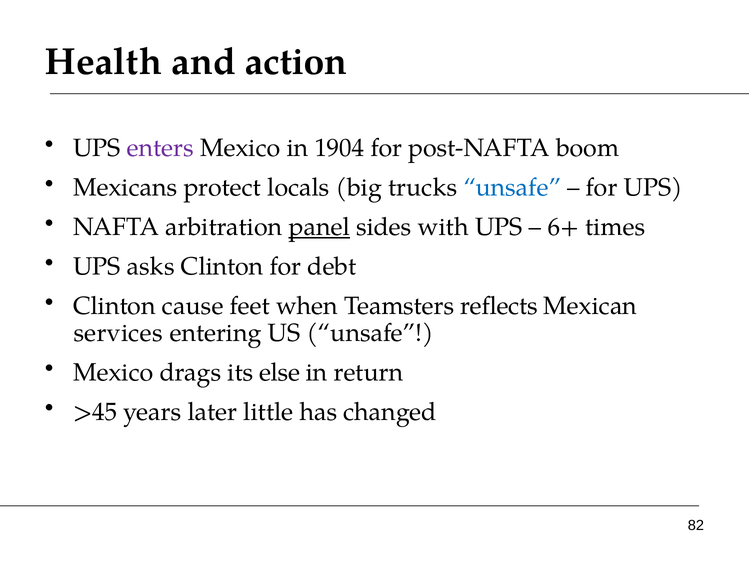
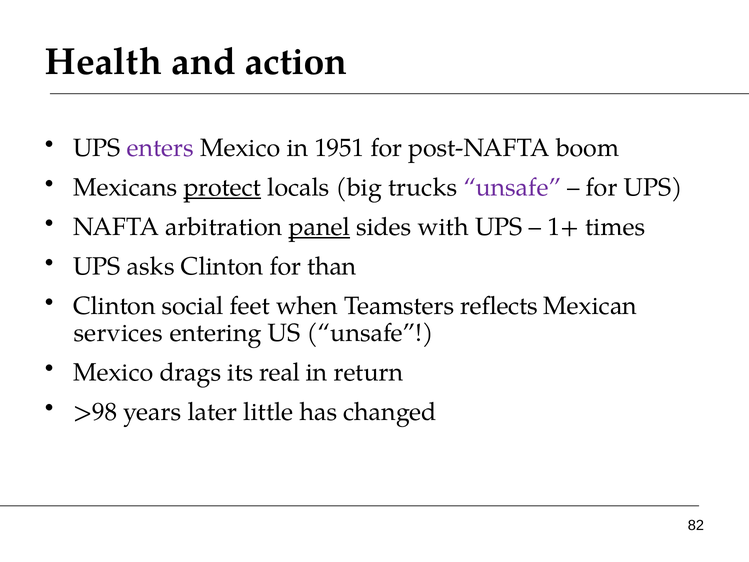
1904: 1904 -> 1951 (339, 148)
protect underline: none -> present (222, 188)
unsafe colour: blue -> purple (512, 188)
6+: 6+ -> 1+ (563, 227)
debt: debt -> than (332, 266)
cause: cause -> social (193, 306)
else: else -> real (280, 372)
>45: >45 -> >98 (95, 412)
